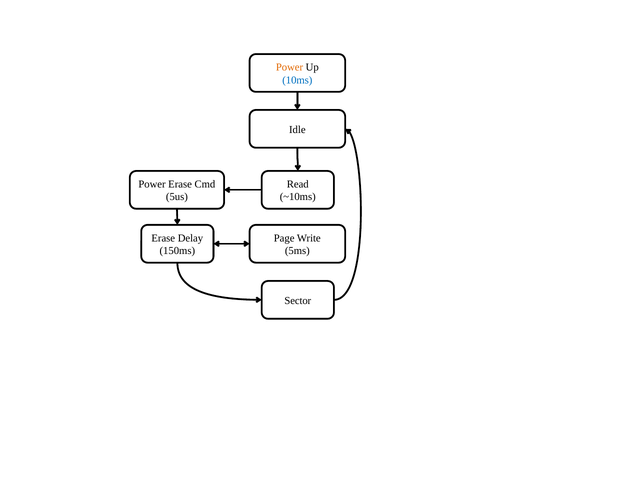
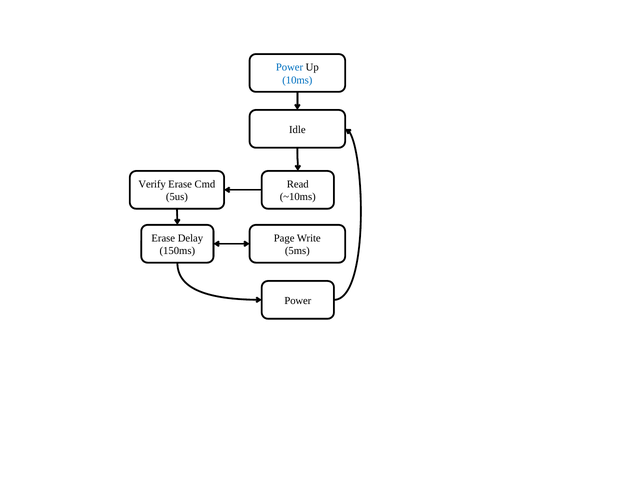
Power colour: orange -> blue (290, 67)
Power: Power -> Verify (152, 184)
Sector: Sector -> Power (298, 301)
